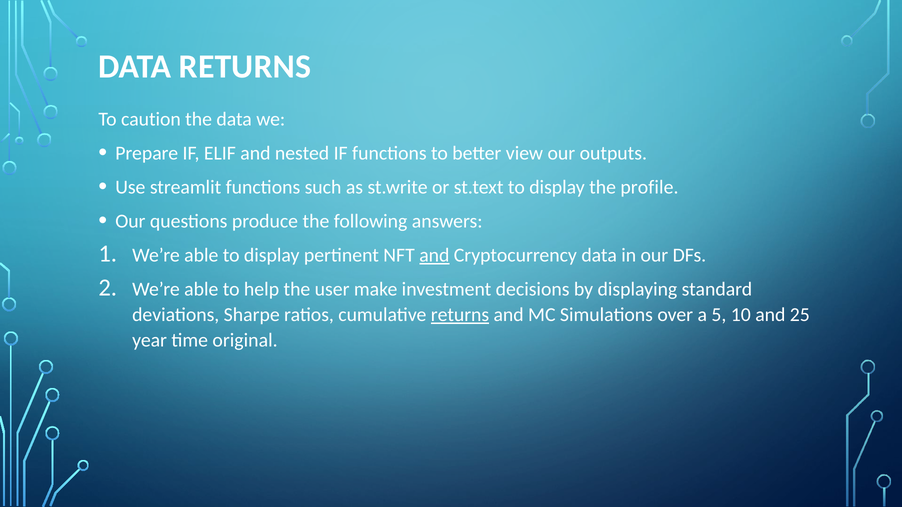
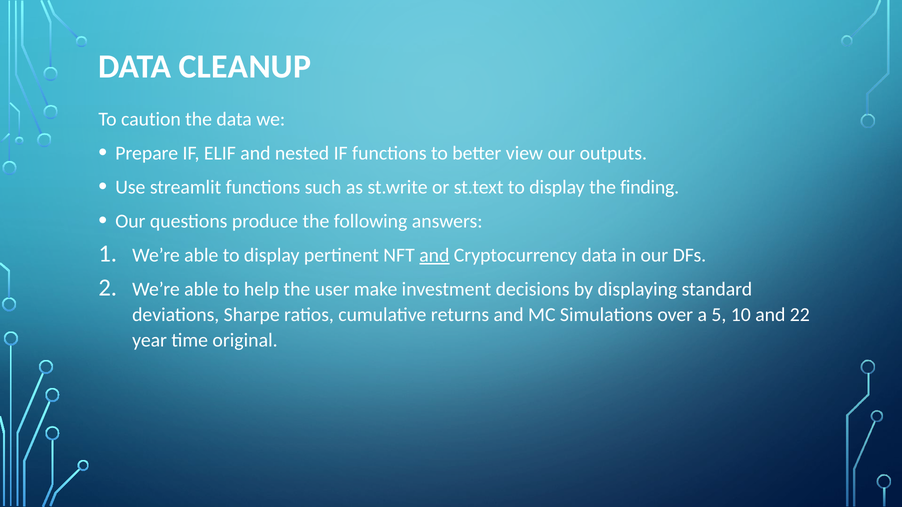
DATA RETURNS: RETURNS -> CLEANUP (245, 66)
profile: profile -> finding (650, 187)
returns underline: present -> none (460, 315)
25: 25 -> 22 (800, 315)
